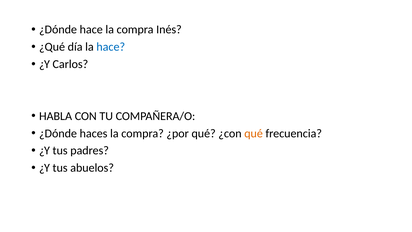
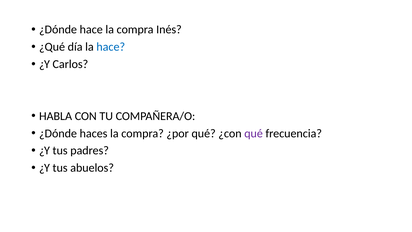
qué colour: orange -> purple (254, 133)
